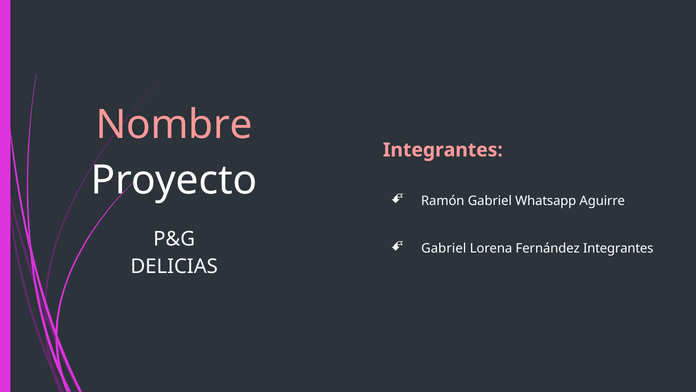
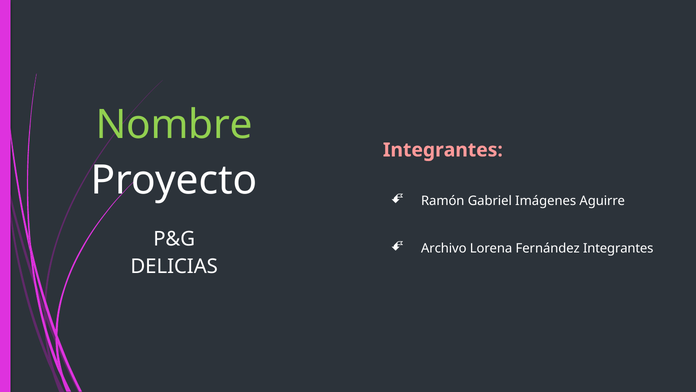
Nombre colour: pink -> light green (174, 125)
Whatsapp: Whatsapp -> Imágenes (546, 201)
Gabriel: Gabriel -> Archivo (444, 248)
